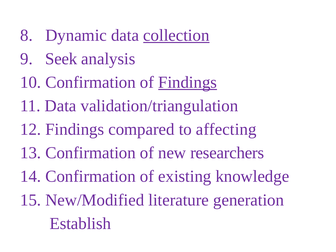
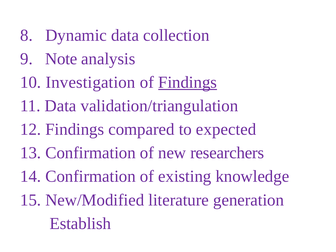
collection underline: present -> none (176, 35)
Seek: Seek -> Note (61, 59)
10 Confirmation: Confirmation -> Investigation (90, 82)
affecting: affecting -> expected (226, 129)
